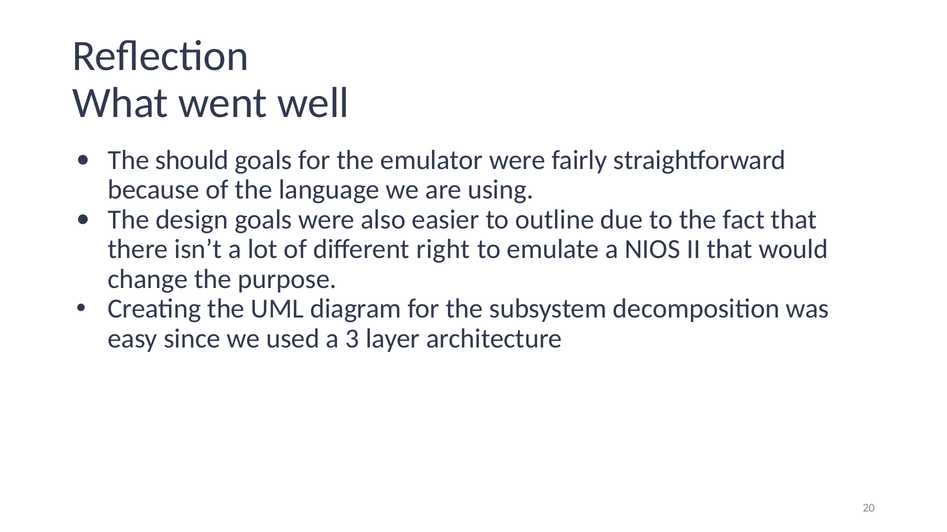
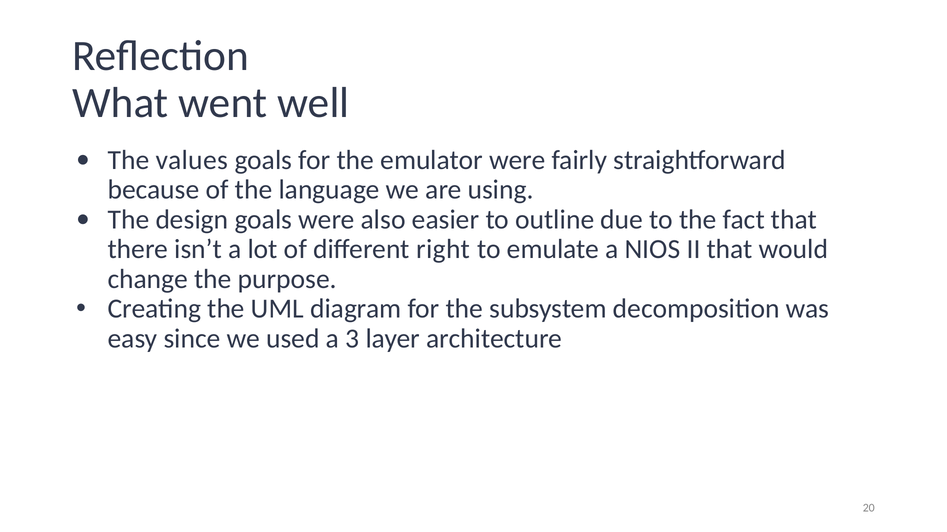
should: should -> values (192, 160)
